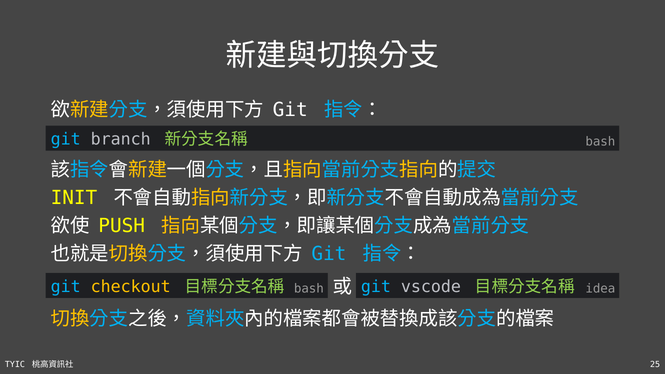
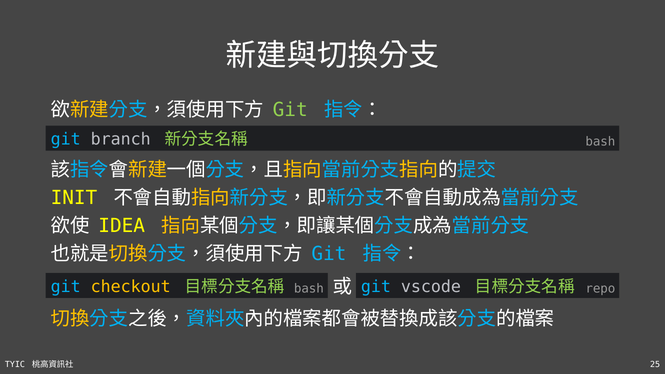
Git colour: white -> light green (290, 110)
PUSH: PUSH -> IDEA (122, 226)
idea: idea -> repo (600, 289)
